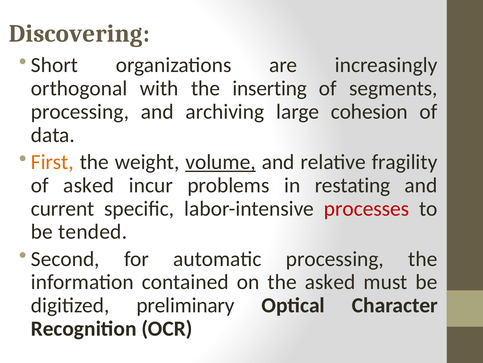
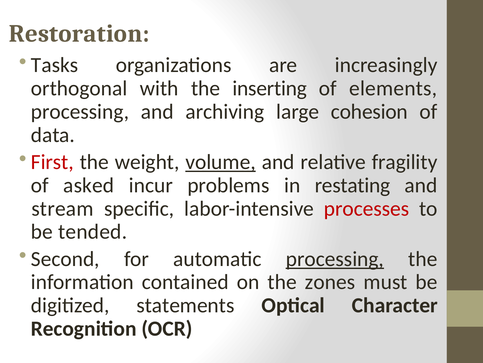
Discovering: Discovering -> Restoration (79, 34)
Short: Short -> Tasks (55, 65)
segments: segments -> elements (393, 88)
First colour: orange -> red (52, 162)
current: current -> stream (62, 208)
processing underline: none -> present (335, 258)
the asked: asked -> zones (330, 282)
preliminary: preliminary -> statements (185, 305)
